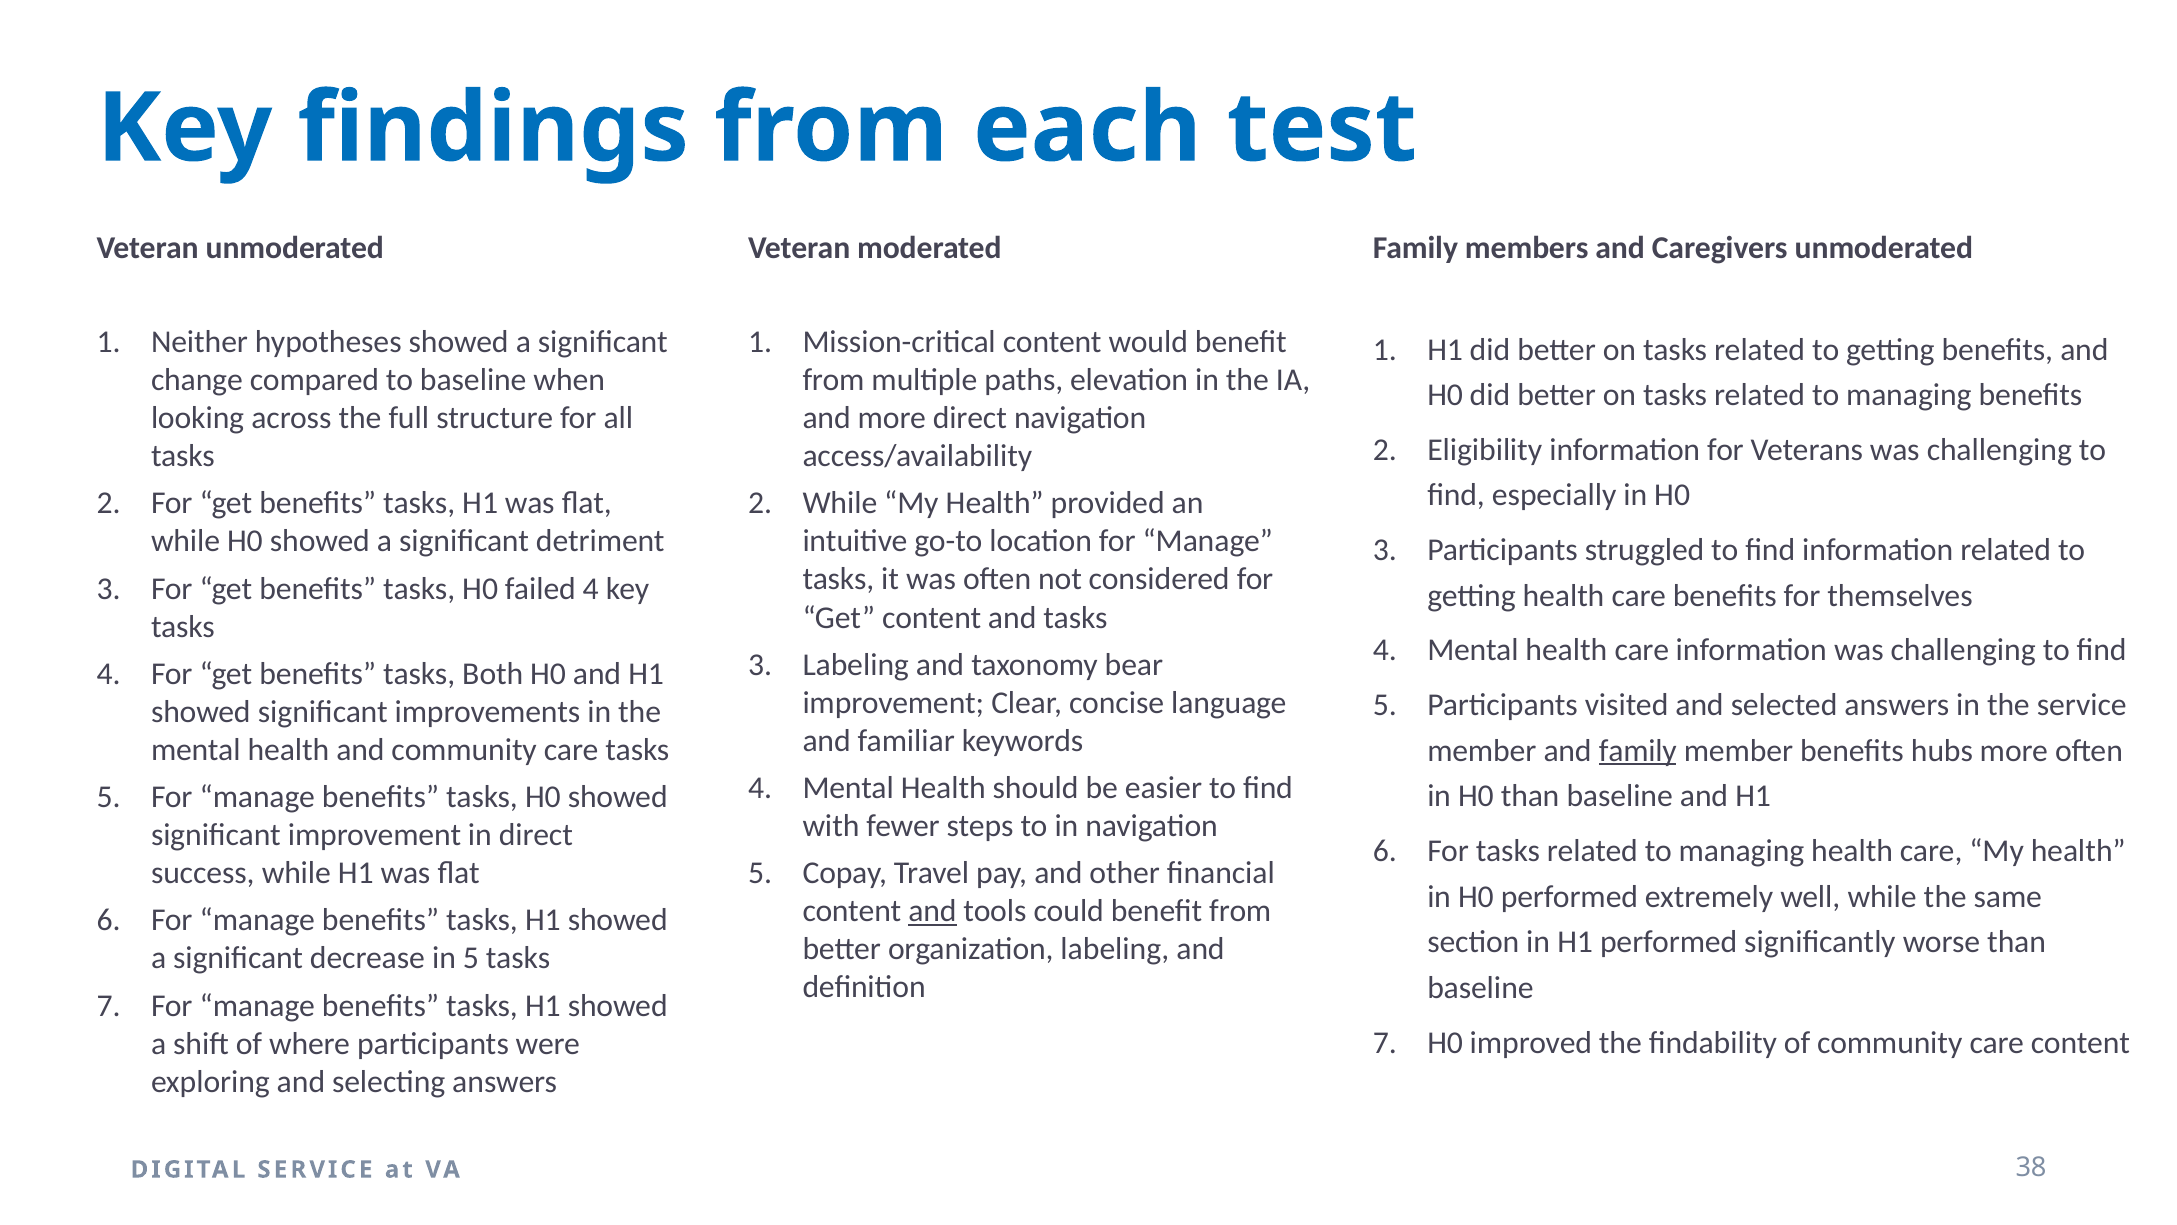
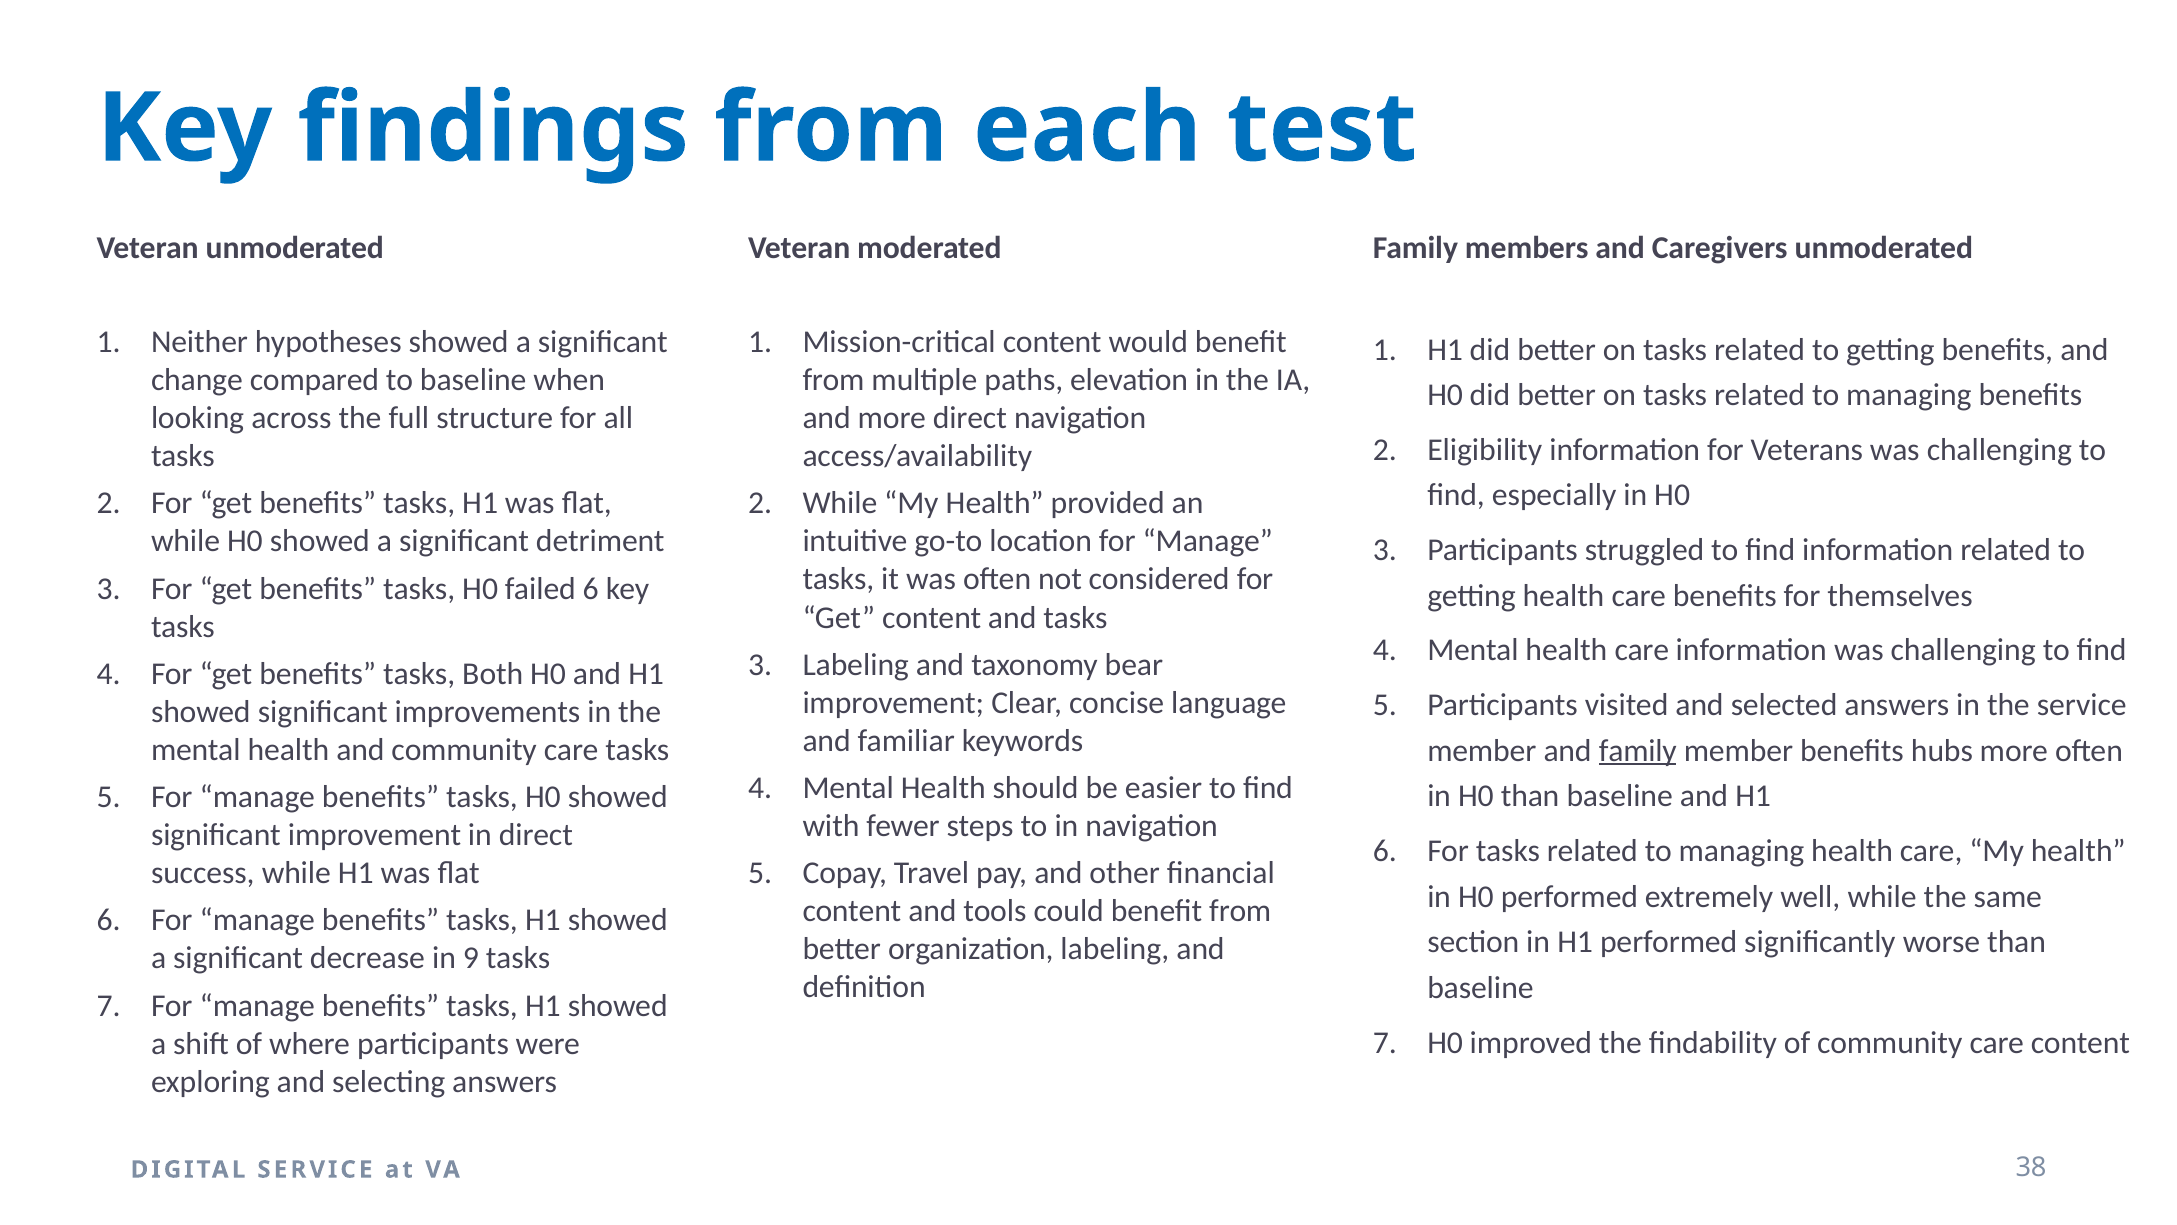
failed 4: 4 -> 6 (591, 588)
and underline: present -> none (932, 911)
in 5: 5 -> 9 (471, 958)
